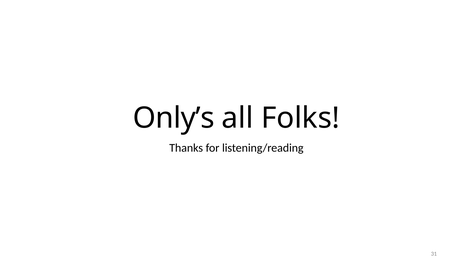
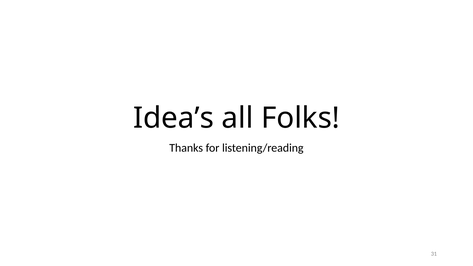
Only’s: Only’s -> Idea’s (173, 118)
